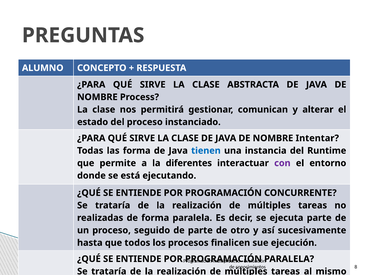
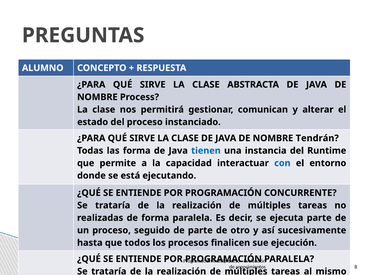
Intentar: Intentar -> Tendrán (317, 138)
la diferentes: diferentes -> capacidad (189, 163)
con colour: purple -> blue (282, 163)
